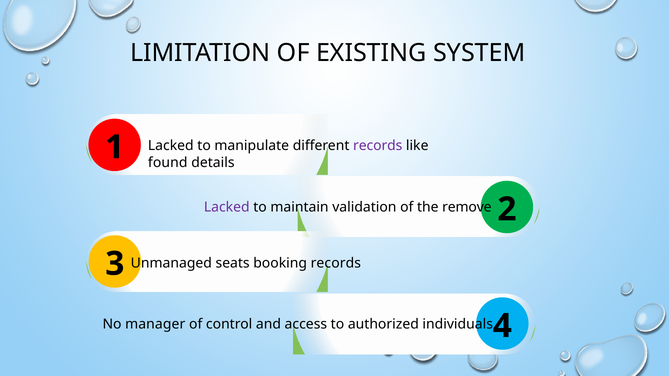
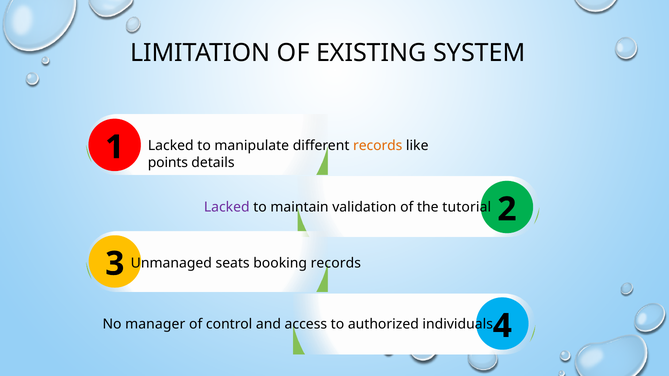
records colour: purple -> orange (378, 146)
found: found -> points (168, 163)
remove: remove -> tutorial (467, 207)
